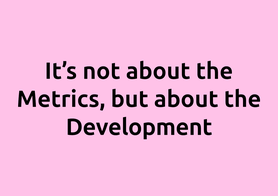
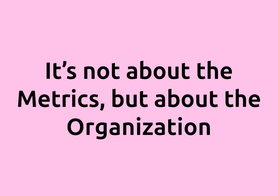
Development: Development -> Organization (139, 127)
